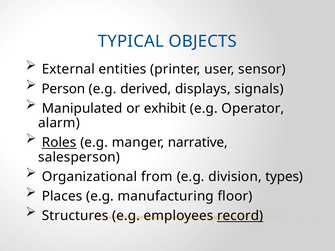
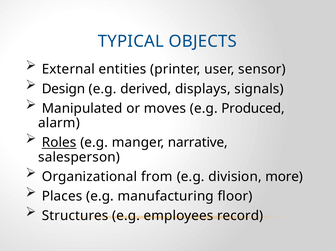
Person: Person -> Design (63, 89)
exhibit: exhibit -> moves (165, 109)
Operator: Operator -> Produced (253, 109)
types: types -> more (284, 177)
record underline: present -> none (240, 216)
